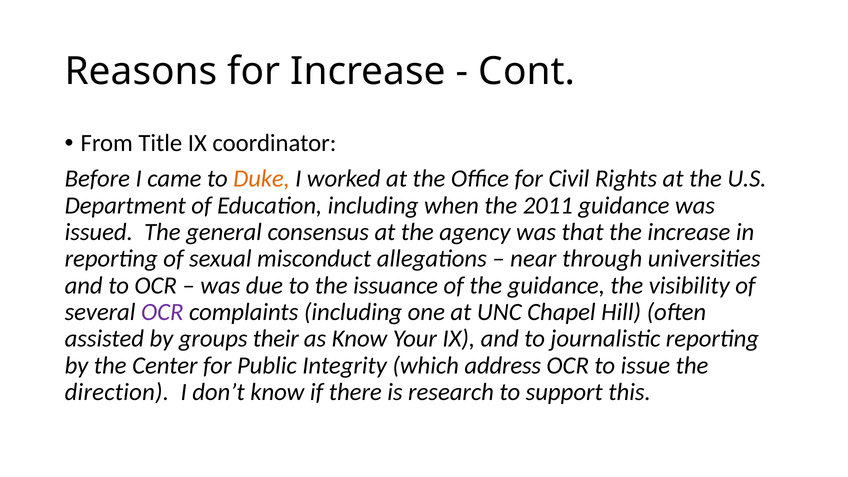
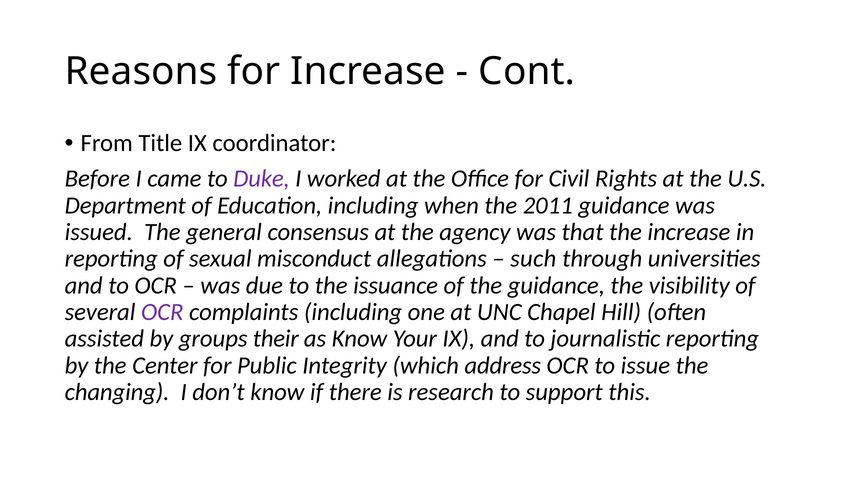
Duke colour: orange -> purple (261, 179)
near: near -> such (533, 259)
direction: direction -> changing (117, 392)
